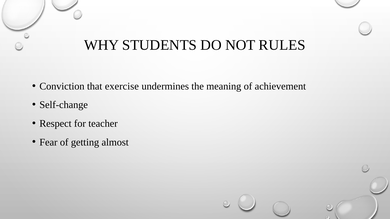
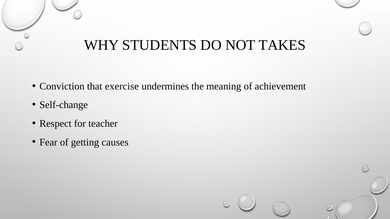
RULES: RULES -> TAKES (282, 45)
almost: almost -> causes (115, 142)
